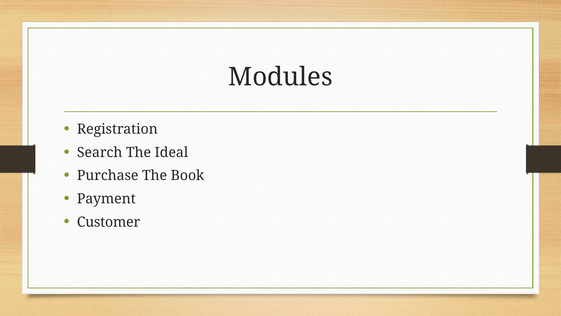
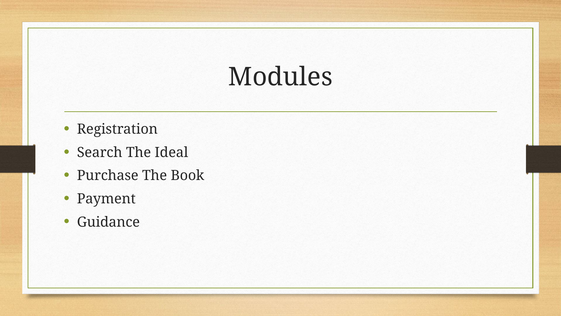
Customer: Customer -> Guidance (108, 222)
